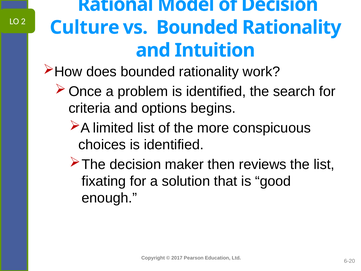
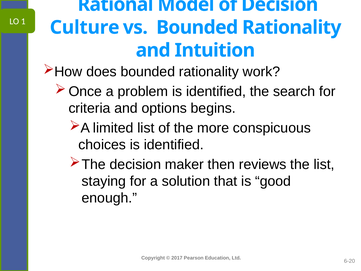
2: 2 -> 1 (23, 21)
fixating: fixating -> staying (104, 181)
